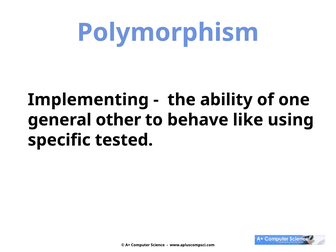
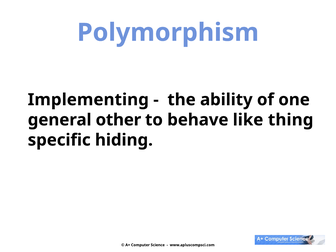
using: using -> thing (291, 120)
tested: tested -> hiding (124, 140)
